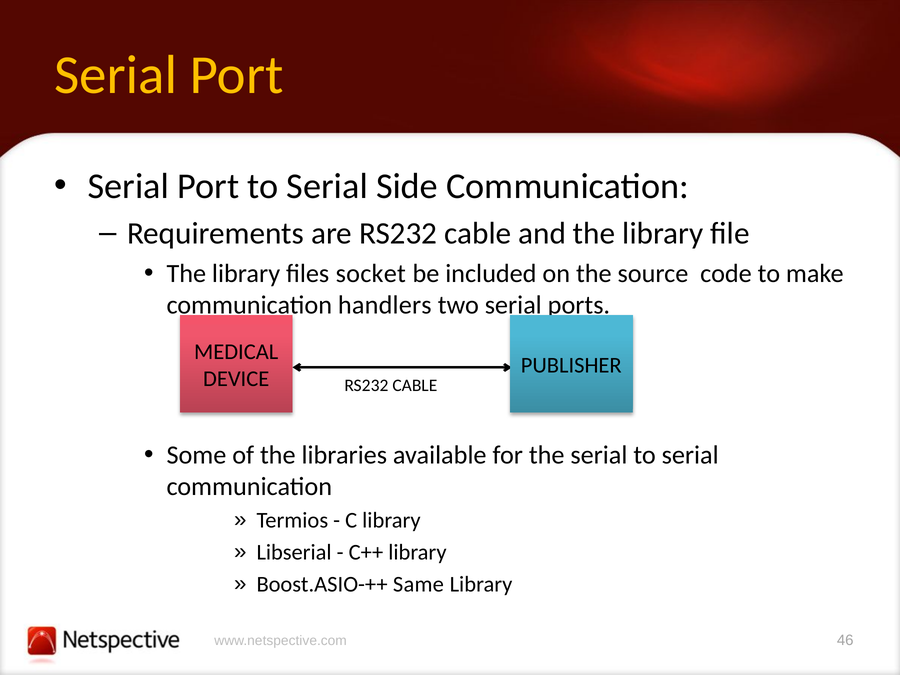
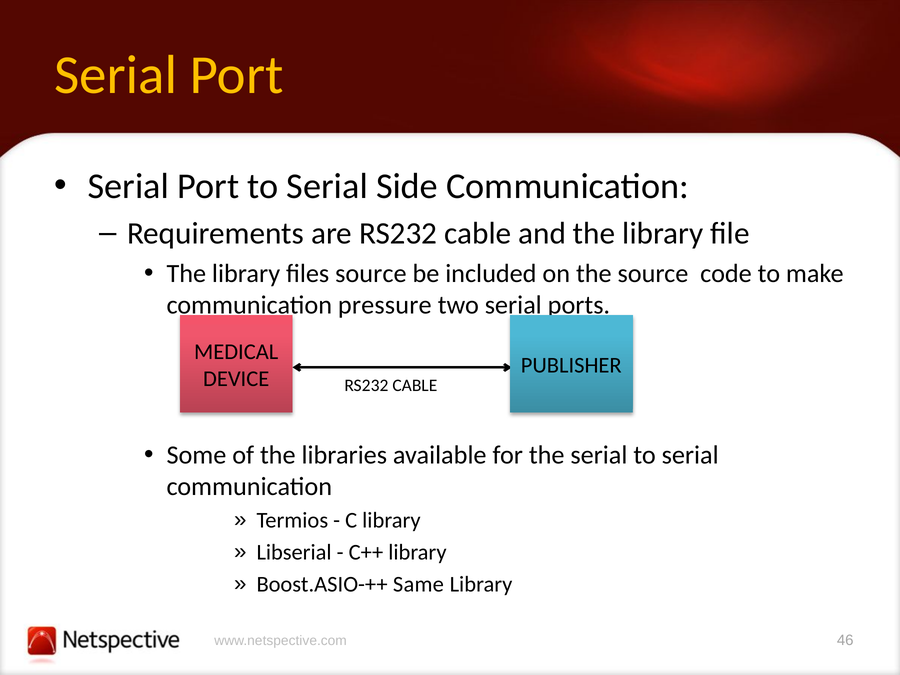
files socket: socket -> source (371, 274)
handlers: handlers -> pressure (385, 305)
